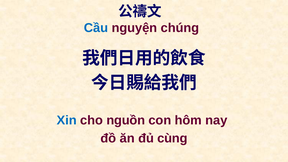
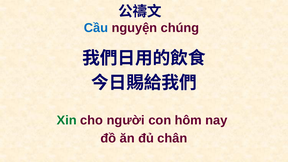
Xin colour: blue -> green (67, 120)
nguồn: nguồn -> người (126, 120)
cùng: cùng -> chân (172, 138)
